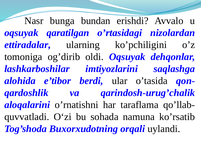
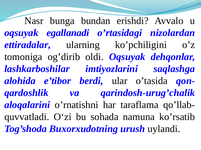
qaratilgan: qaratilgan -> egallanadi (68, 33)
orqali: orqali -> urush (133, 129)
